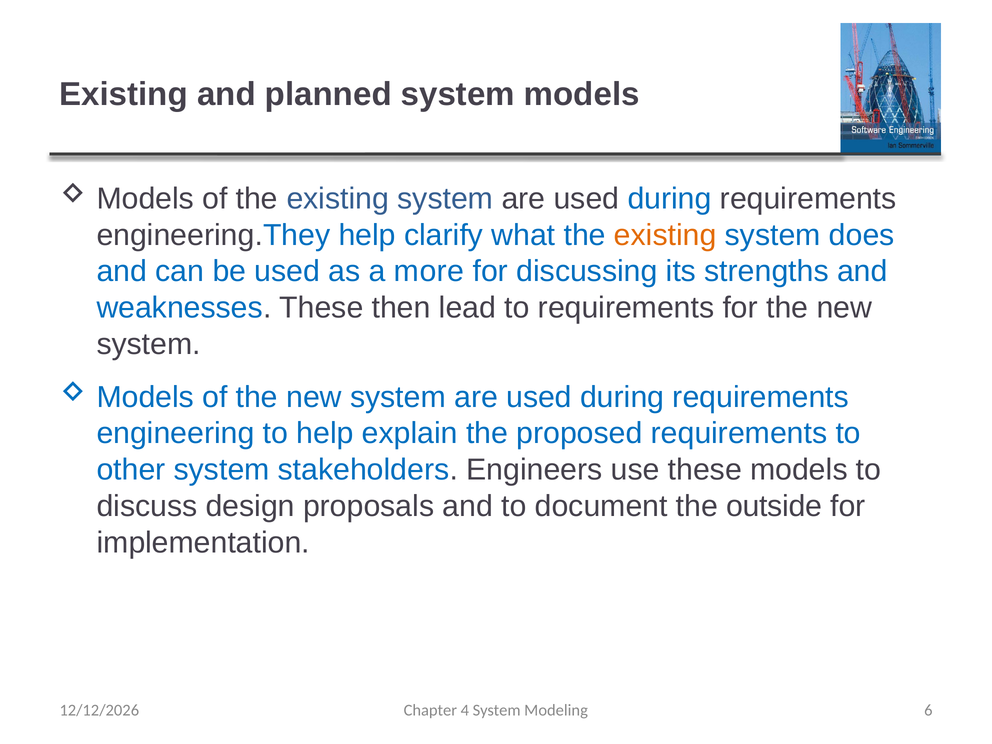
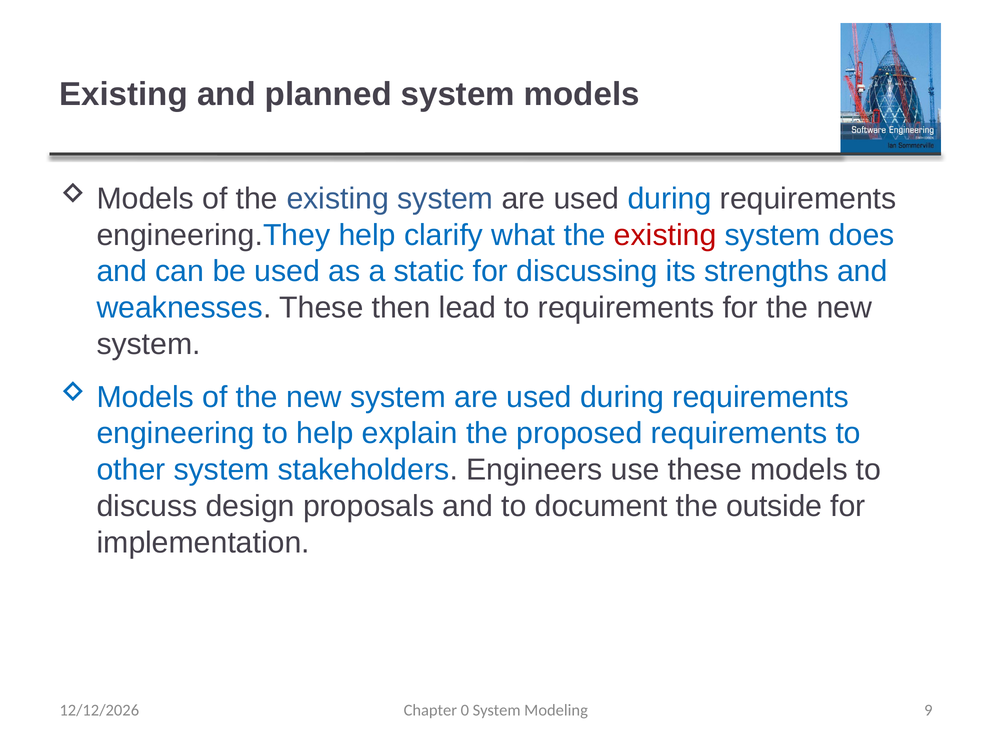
existing colour: orange -> red (665, 235)
more: more -> static (429, 271)
4: 4 -> 0 (465, 711)
6: 6 -> 9 (928, 710)
